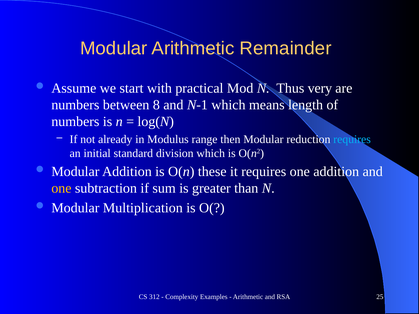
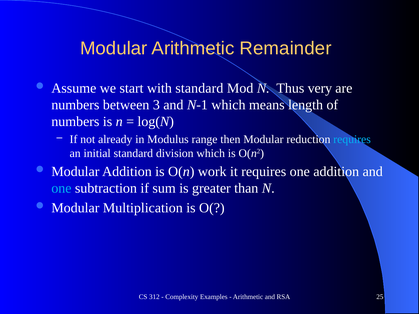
with practical: practical -> standard (199, 88)
8: 8 -> 3 (156, 105)
these: these -> work (212, 172)
one colour: yellow -> light blue (61, 188)
